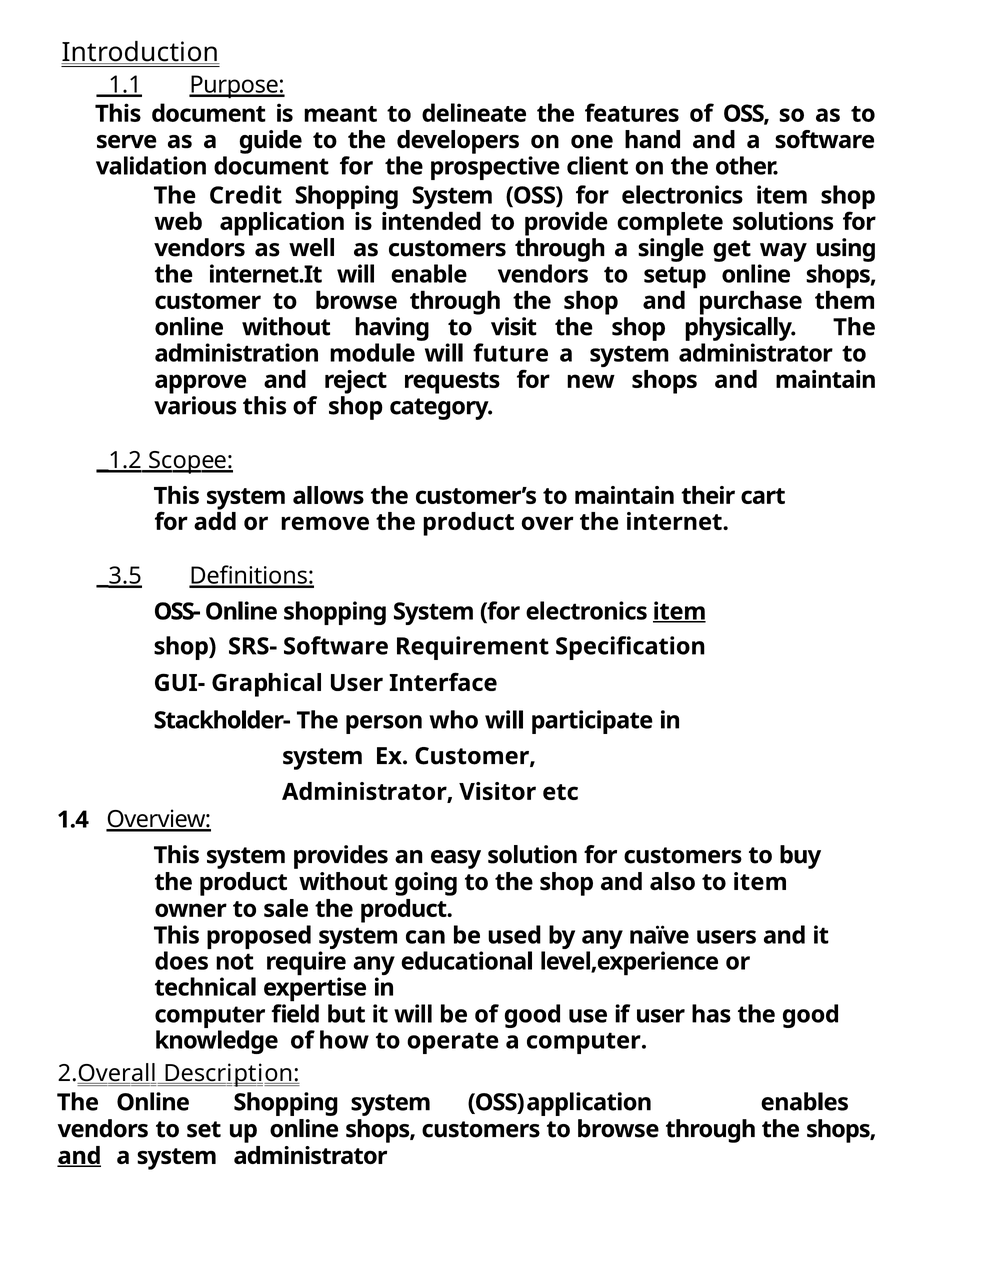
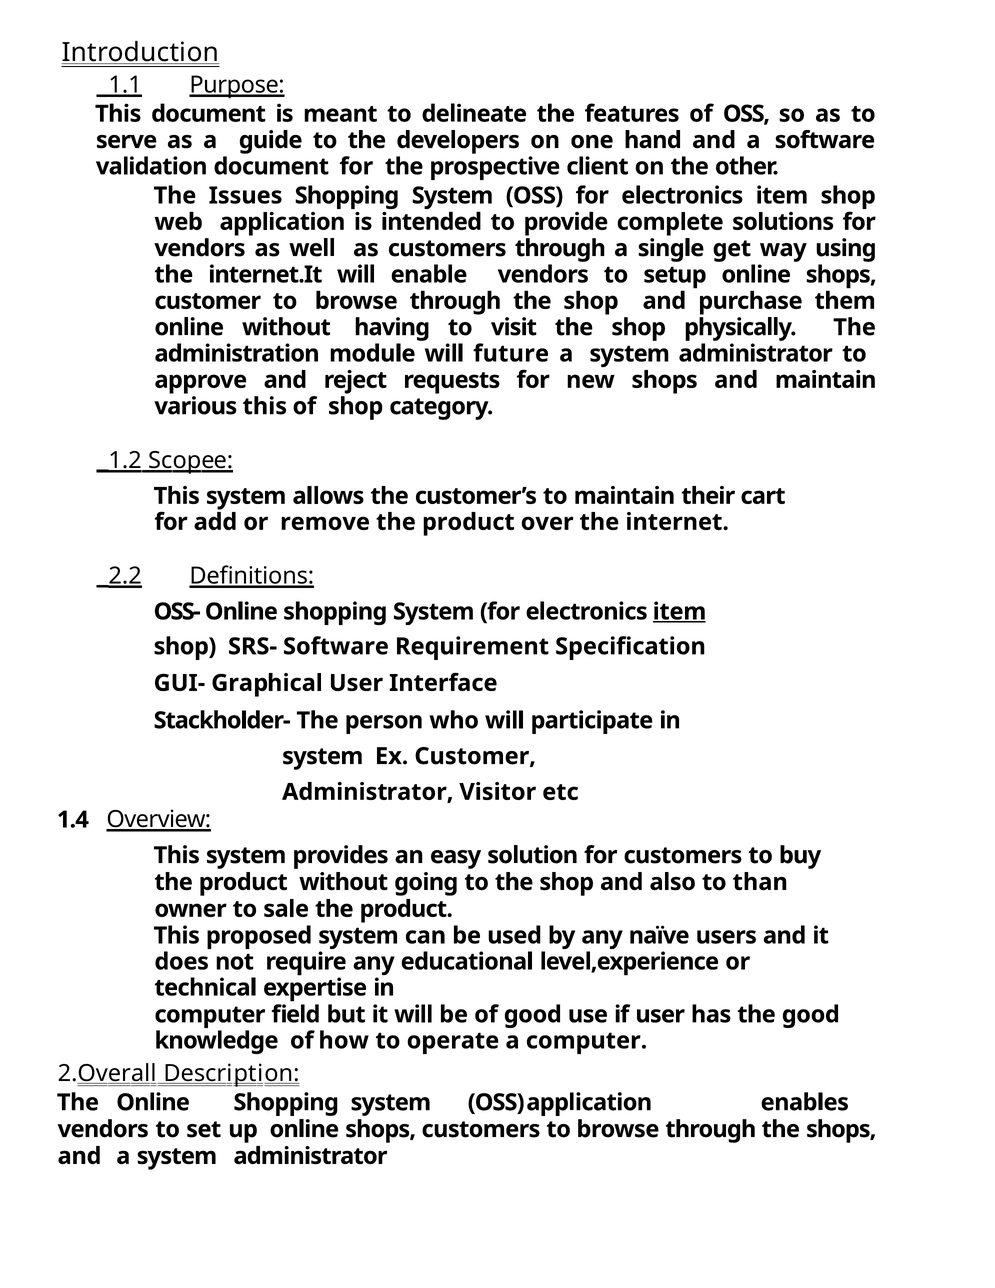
Credit: Credit -> Issues (246, 196)
3.5: 3.5 -> 2.2 (125, 576)
to item: item -> than (760, 882)
and underline: present -> none (80, 1156)
